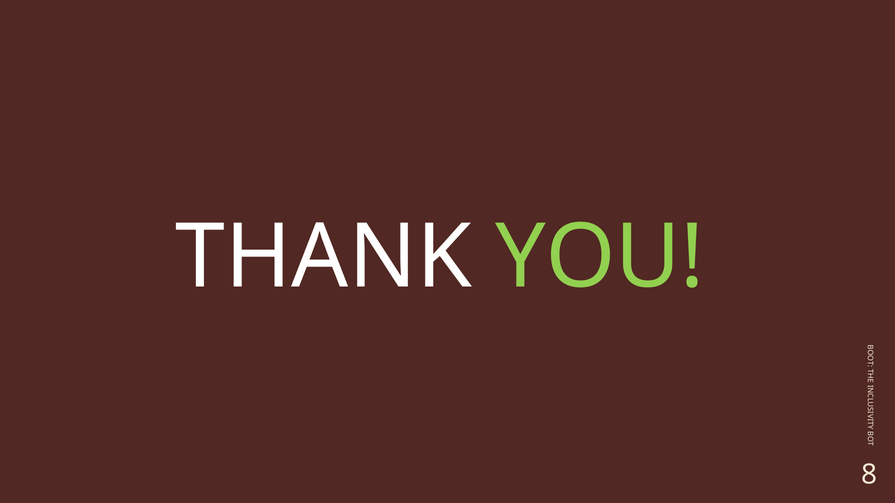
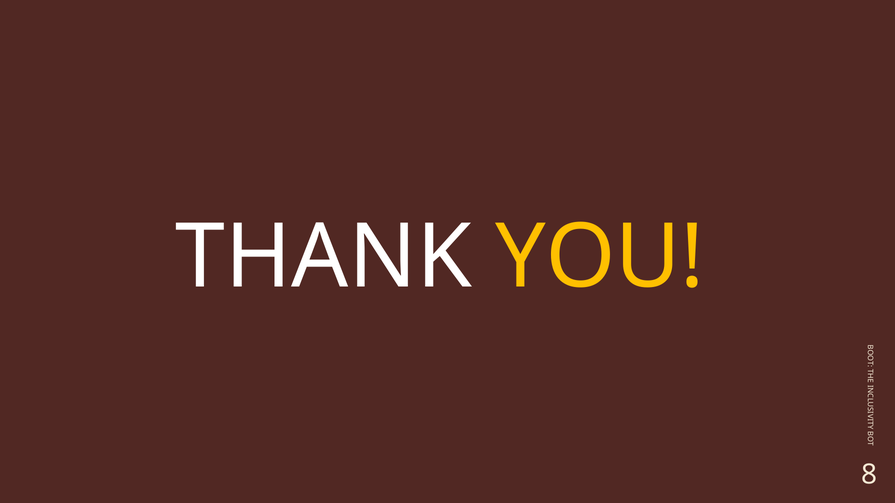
YOU colour: light green -> yellow (600, 257)
